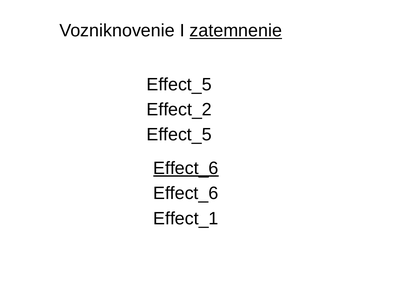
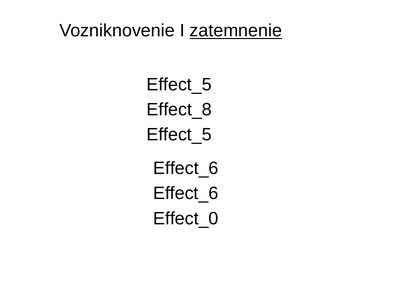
Effect_2: Effect_2 -> Effect_8 (179, 109)
Effect_6 underline: present -> none (186, 168)
Effect_1: Effect_1 -> Effect_0 (186, 218)
